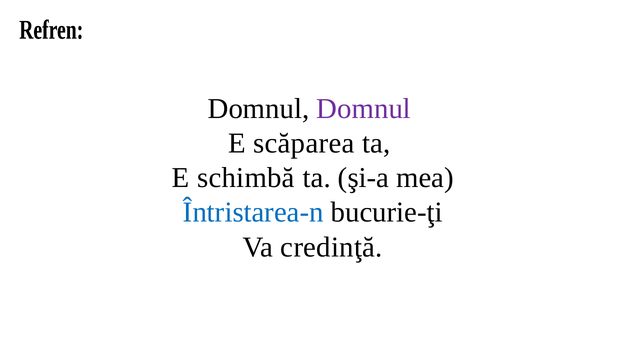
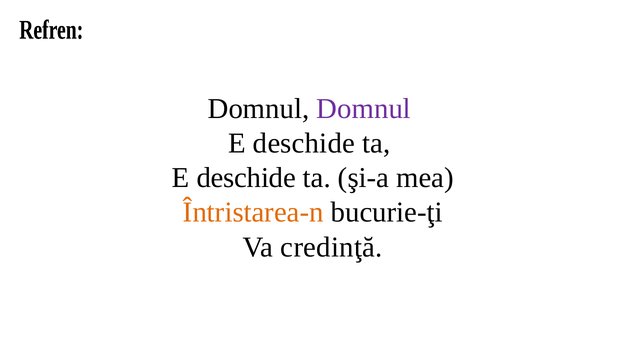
scăparea: scăparea -> deschide (304, 143)
schimbă: schimbă -> deschide (246, 178)
Întristarea-n colour: blue -> orange (253, 213)
